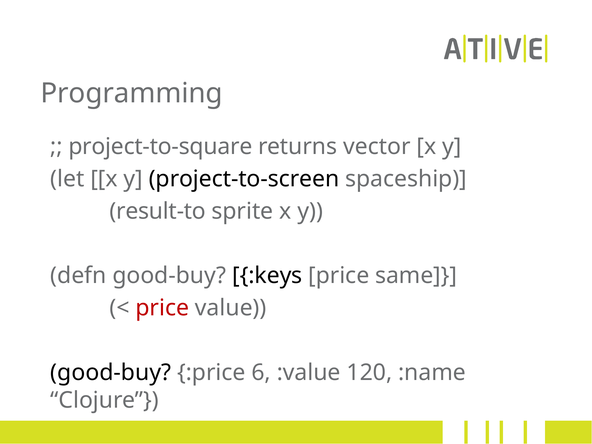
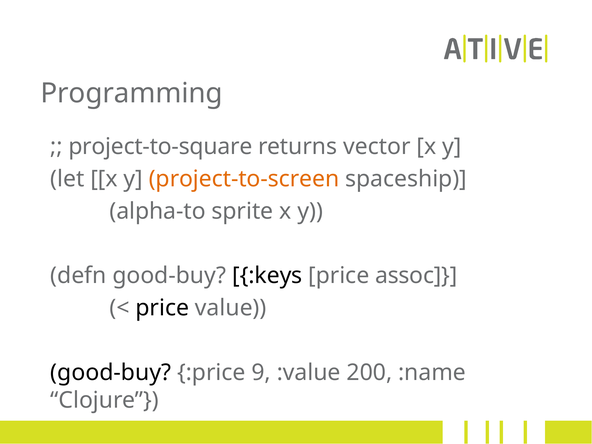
project-to-screen colour: black -> orange (244, 179)
result-to: result-to -> alpha-to (158, 211)
same: same -> assoc (416, 276)
price colour: red -> black (162, 308)
6: 6 -> 9 (261, 372)
120: 120 -> 200 (369, 372)
